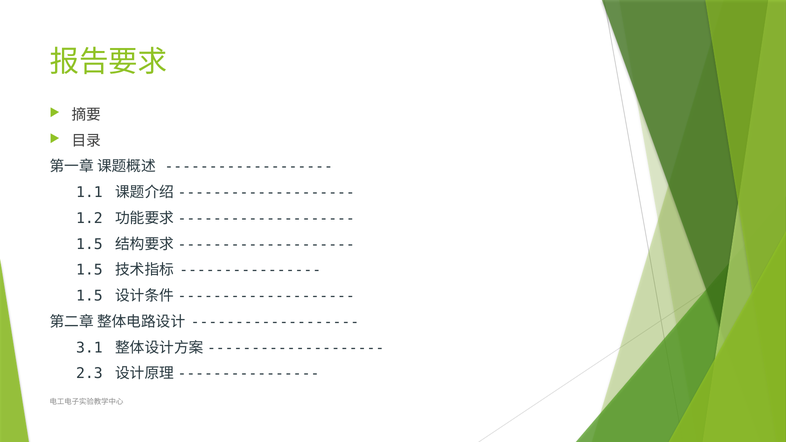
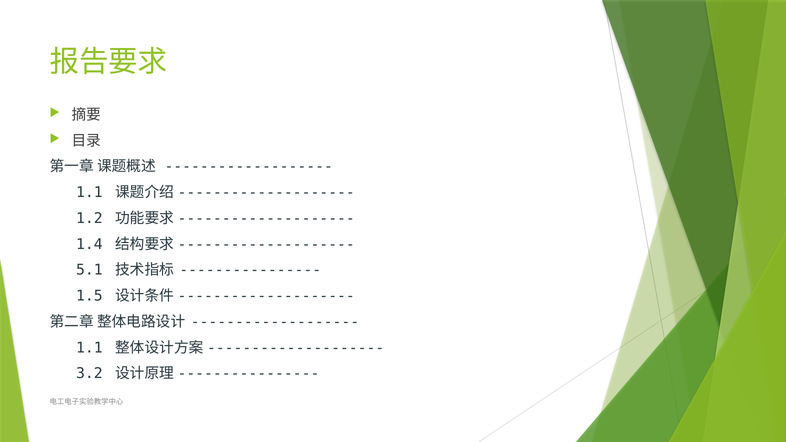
1.5: 1.5 -> 1.4 (89, 244)
1.5: 1.5 -> 5.1 (89, 270)
3.1: 3.1 -> 1.1 (89, 348)
2.3: 2.3 -> 3.2 (89, 374)
